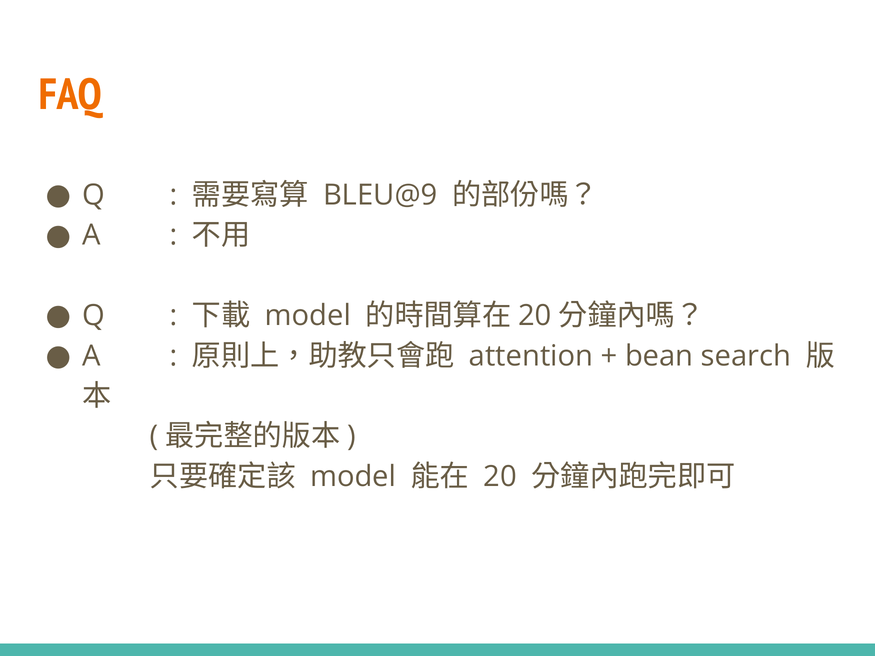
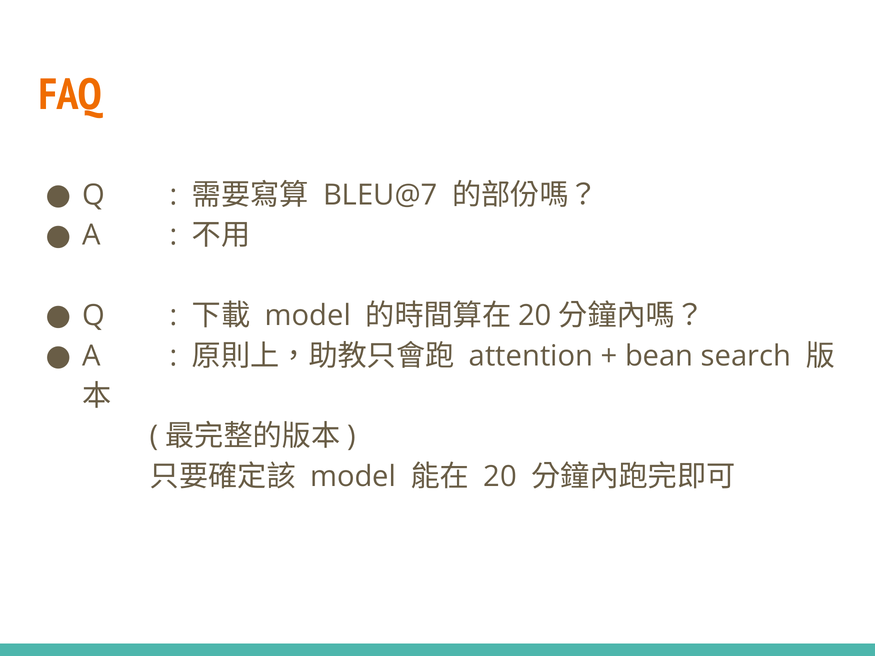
BLEU@9: BLEU@9 -> BLEU@7 (380, 195)
